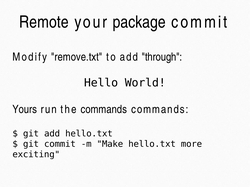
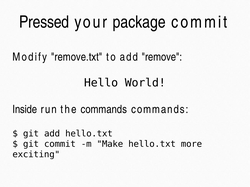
Remote: Remote -> Pressed (44, 22)
through: through -> remove (162, 57)
Yours: Yours -> Inside (25, 110)
